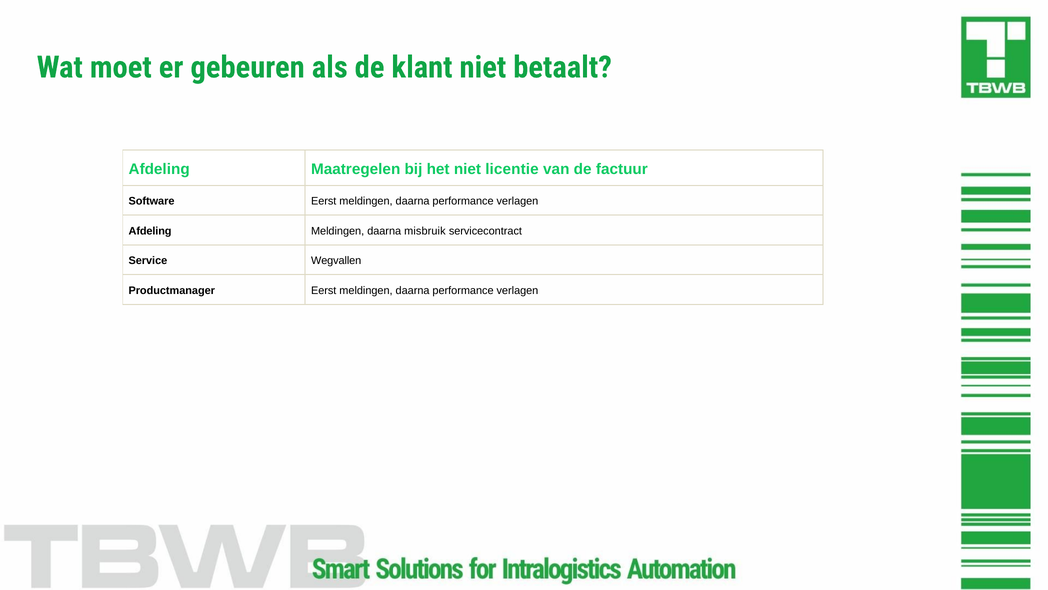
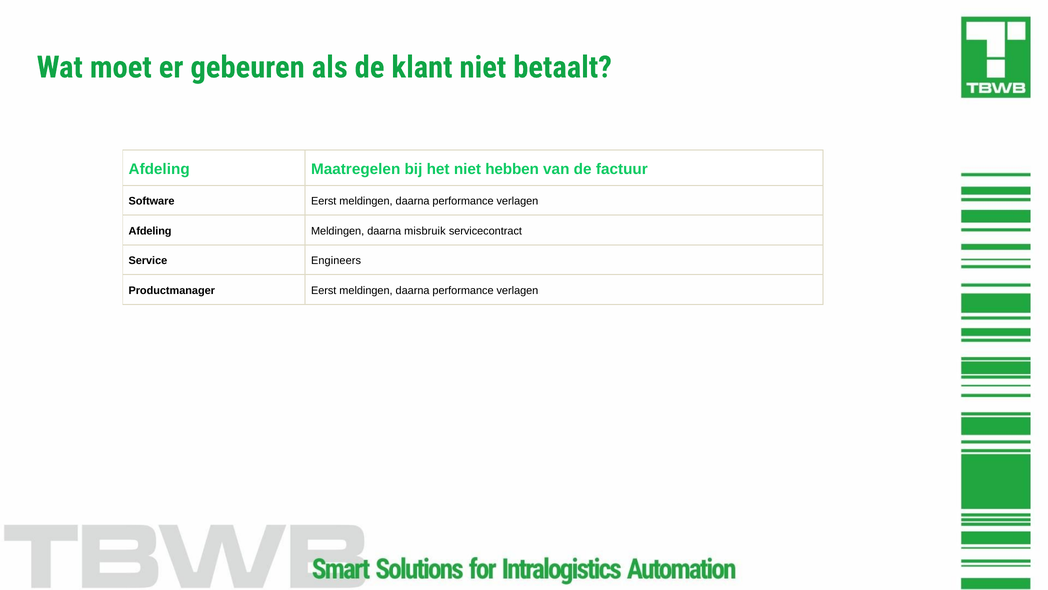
licentie: licentie -> hebben (512, 169)
Wegvallen: Wegvallen -> Engineers (336, 261)
